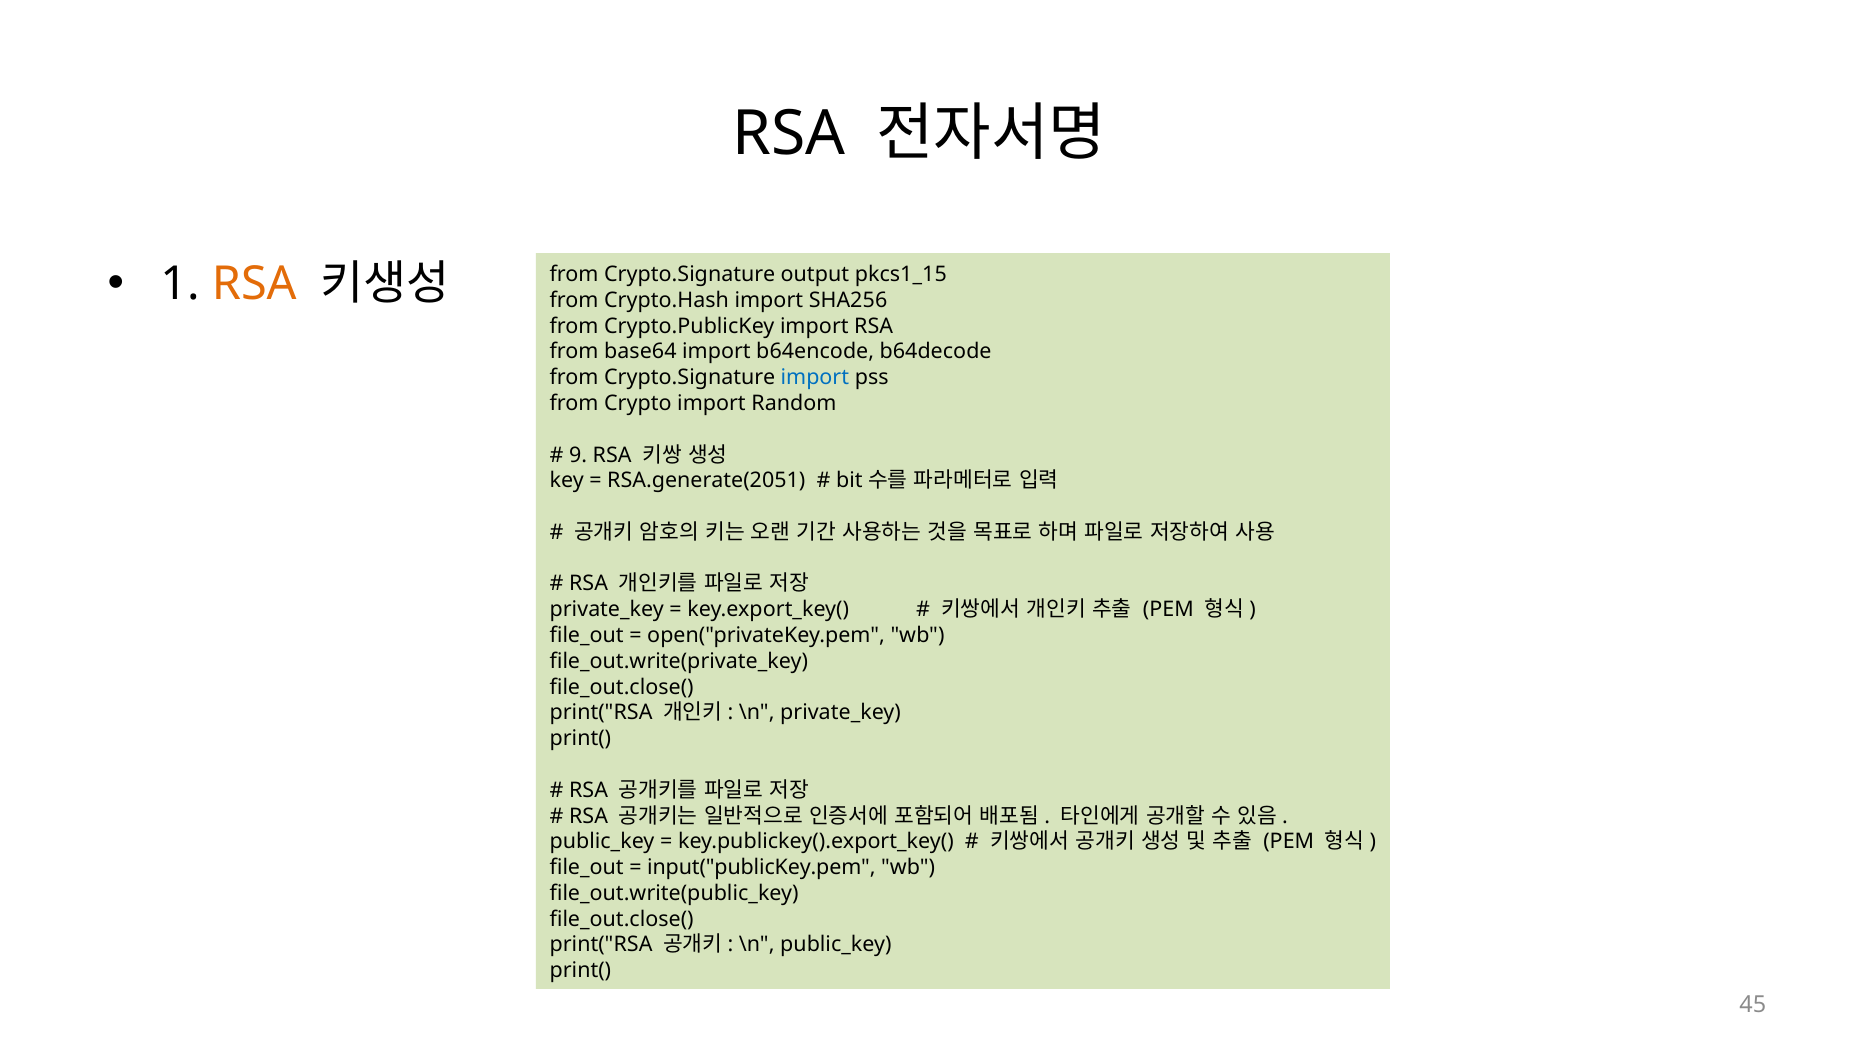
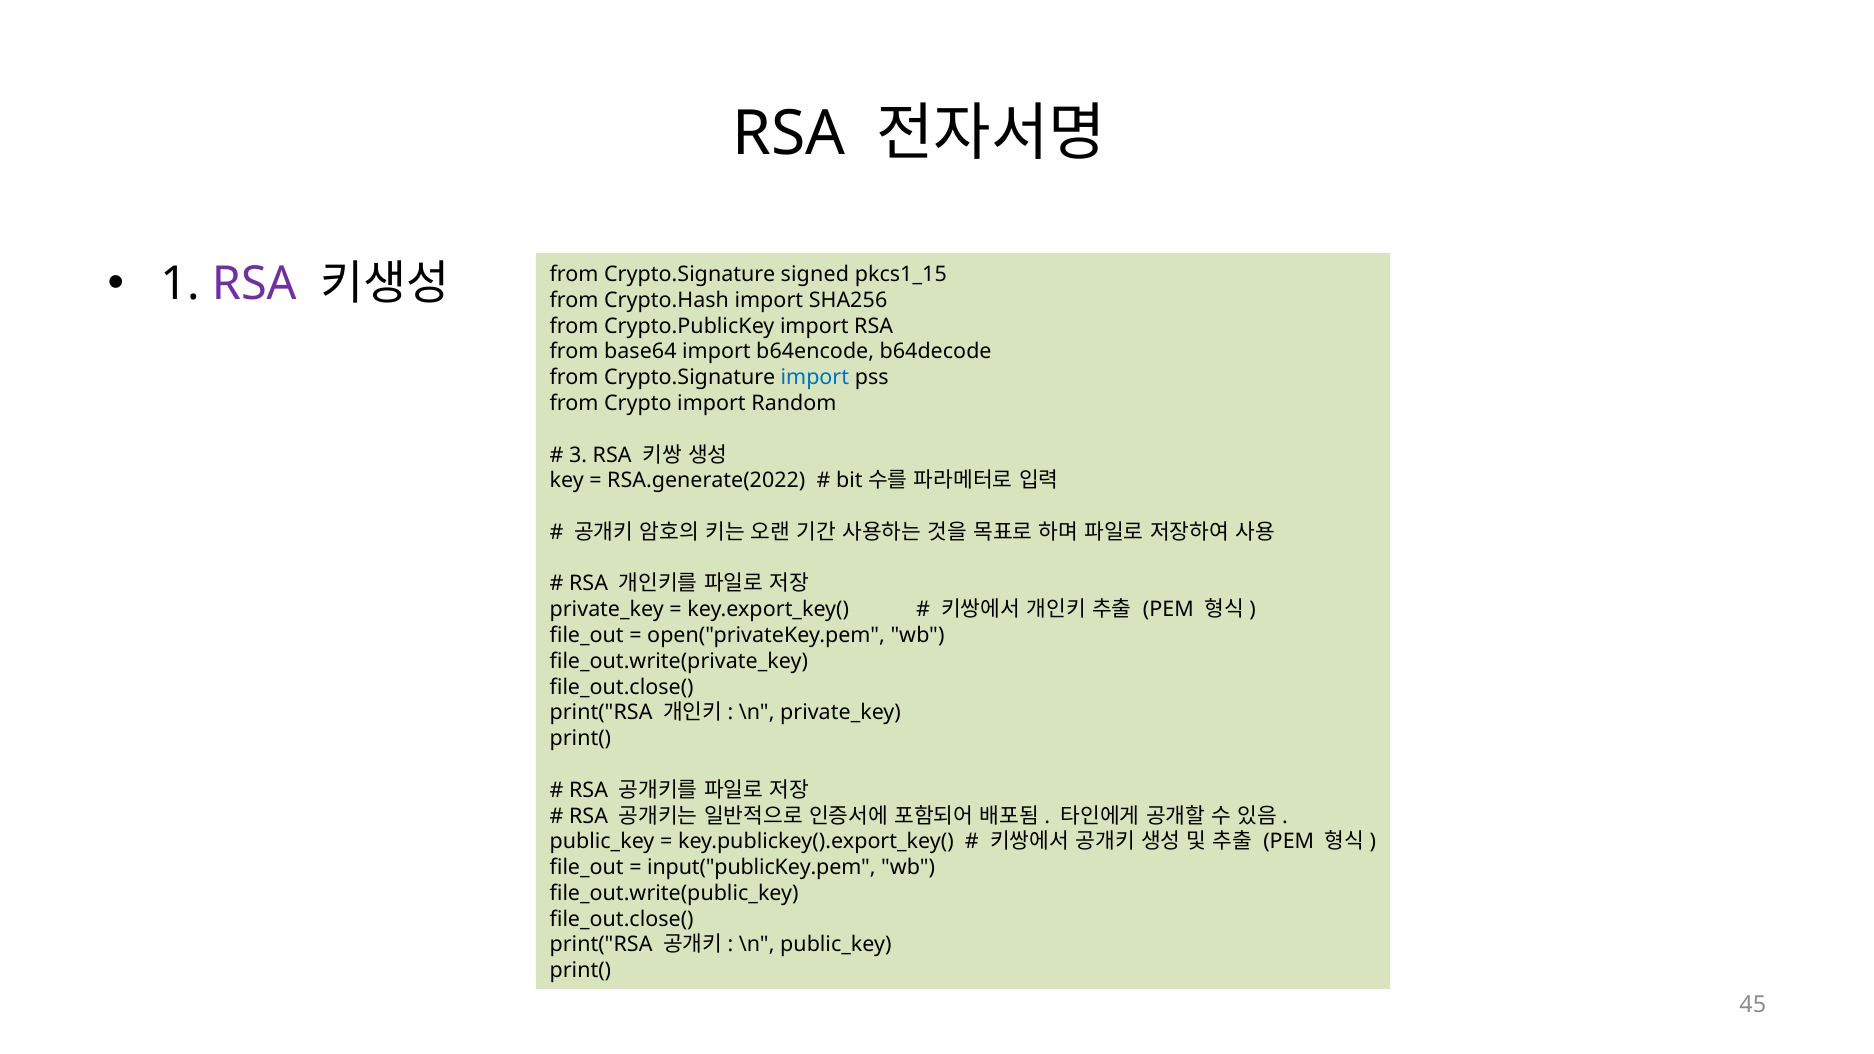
RSA colour: orange -> purple (254, 284)
output: output -> signed (815, 275)
9: 9 -> 3 (578, 455)
RSA.generate(2051: RSA.generate(2051 -> RSA.generate(2022 (706, 481)
